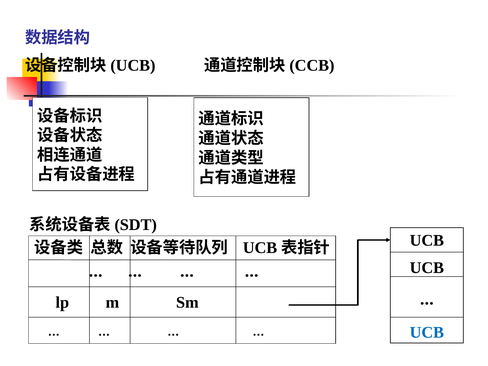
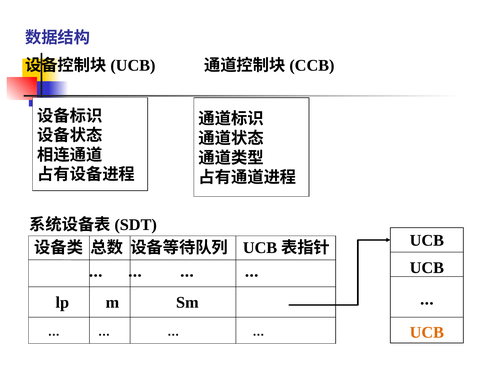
UCB colour: blue -> orange (427, 332)
